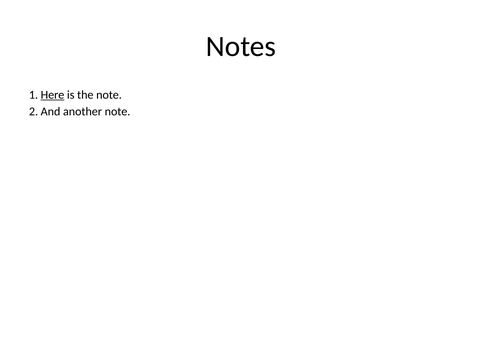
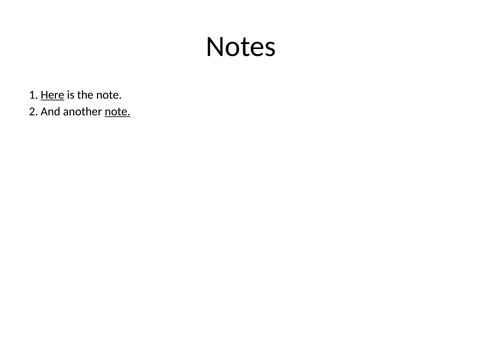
note underline: none -> present (118, 112)
